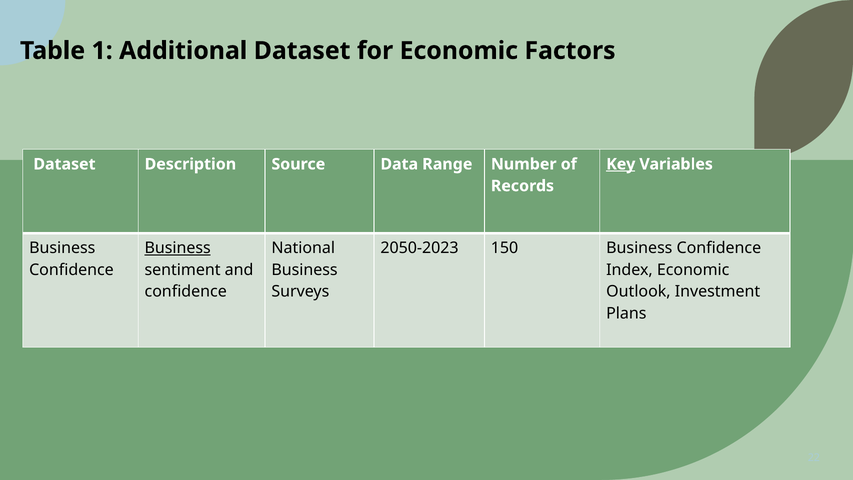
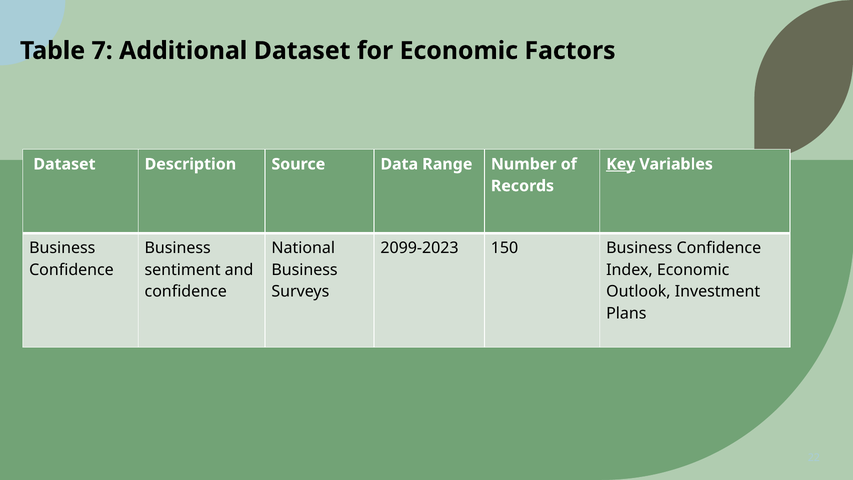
1: 1 -> 7 (102, 51)
Business underline: present -> none (178, 248)
2050-2023: 2050-2023 -> 2099-2023 (419, 248)
